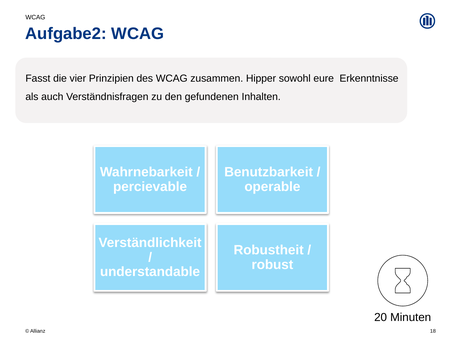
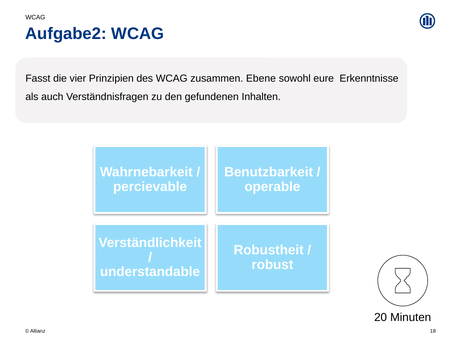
Hipper: Hipper -> Ebene (261, 78)
